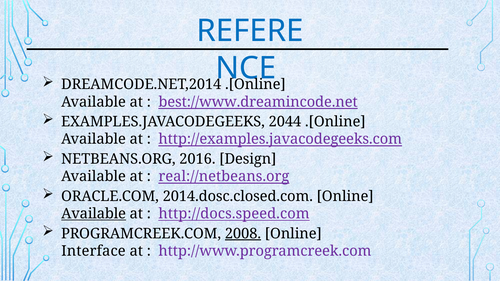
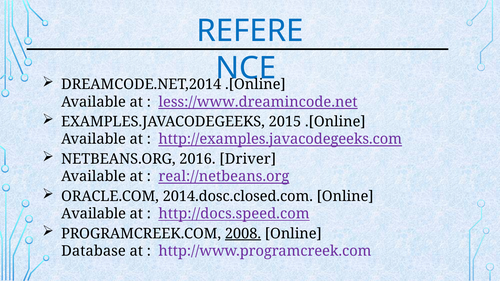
best://www.dreamincode.net: best://www.dreamincode.net -> less://www.dreamincode.net (258, 102)
2044: 2044 -> 2015 (285, 122)
Design: Design -> Driver (248, 159)
Available underline: present -> none (94, 214)
Interface: Interface -> Database (93, 251)
